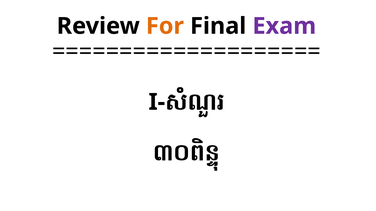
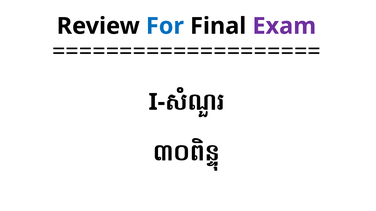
For colour: orange -> blue (165, 26)
